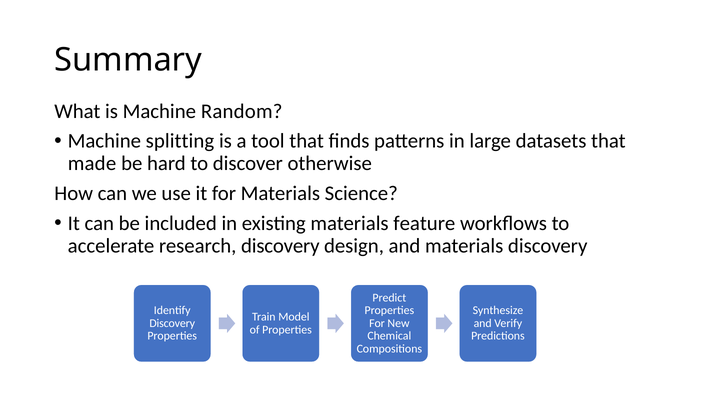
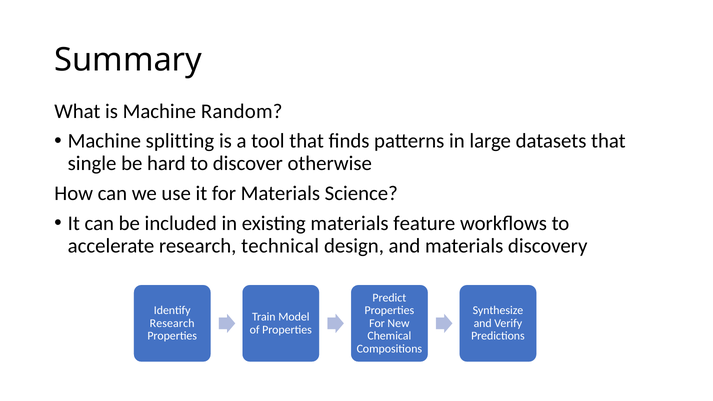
made: made -> single (92, 164)
research discovery: discovery -> technical (280, 246)
Discovery: Discovery -> Research (172, 323)
